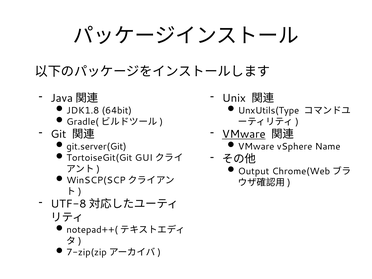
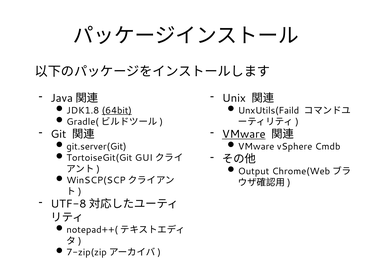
64bit underline: none -> present (117, 110)
UnxUtils(Type: UnxUtils(Type -> UnxUtils(Faild (269, 110)
Name: Name -> Cmdb (328, 146)
